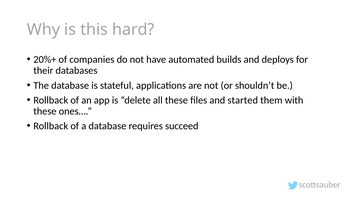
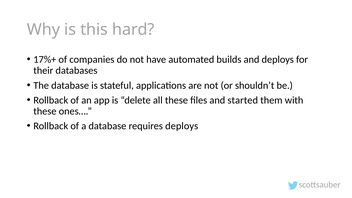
20%+: 20%+ -> 17%+ (45, 60)
requires succeed: succeed -> deploys (182, 126)
